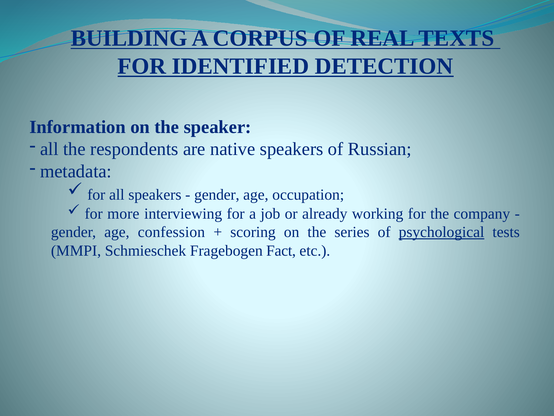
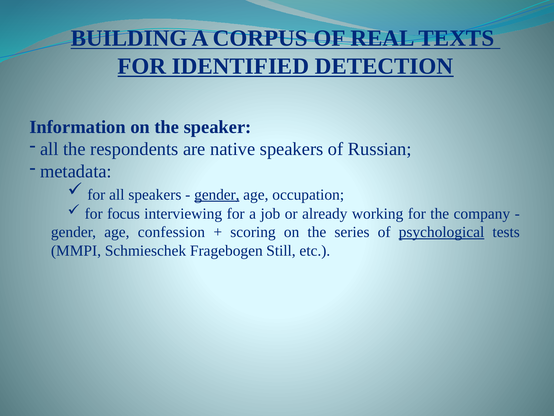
gender underline: none -> present (217, 194)
more: more -> focus (123, 213)
Fact: Fact -> Still (281, 250)
